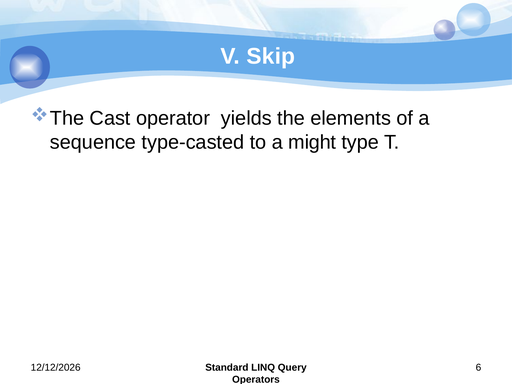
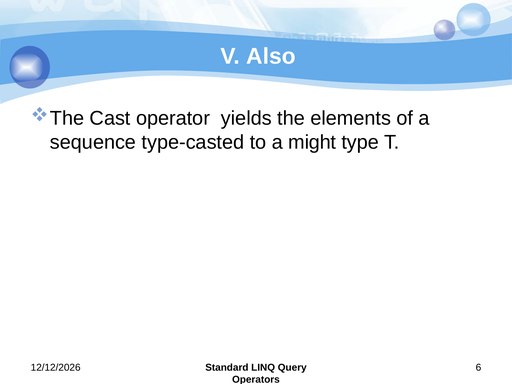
Skip: Skip -> Also (271, 56)
